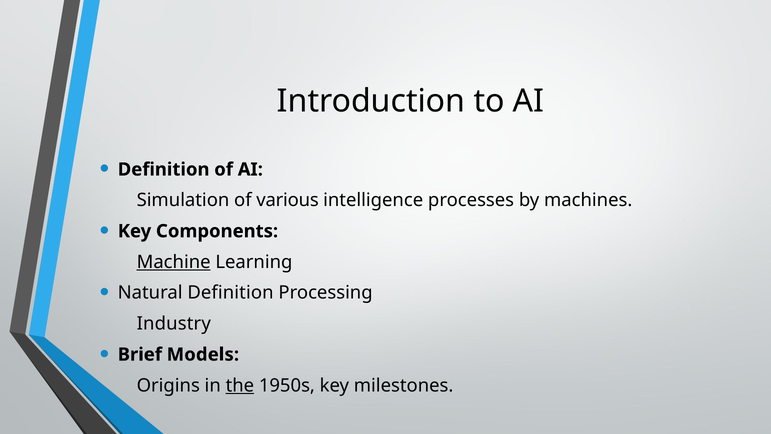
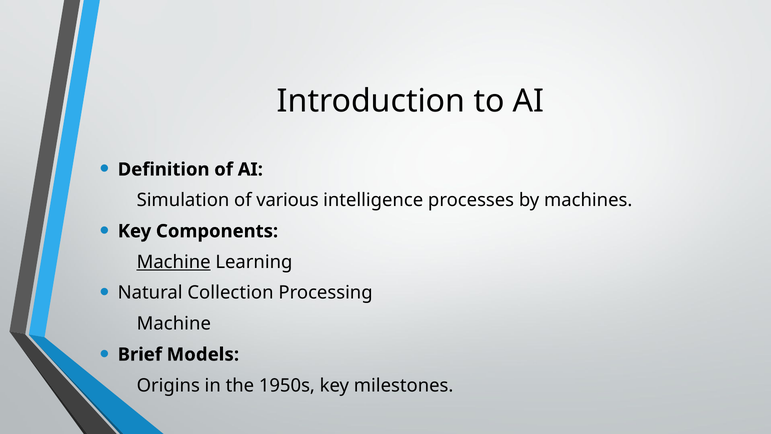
Natural Definition: Definition -> Collection (231, 293)
Industry: Industry -> Machine (174, 323)
the underline: present -> none (240, 385)
